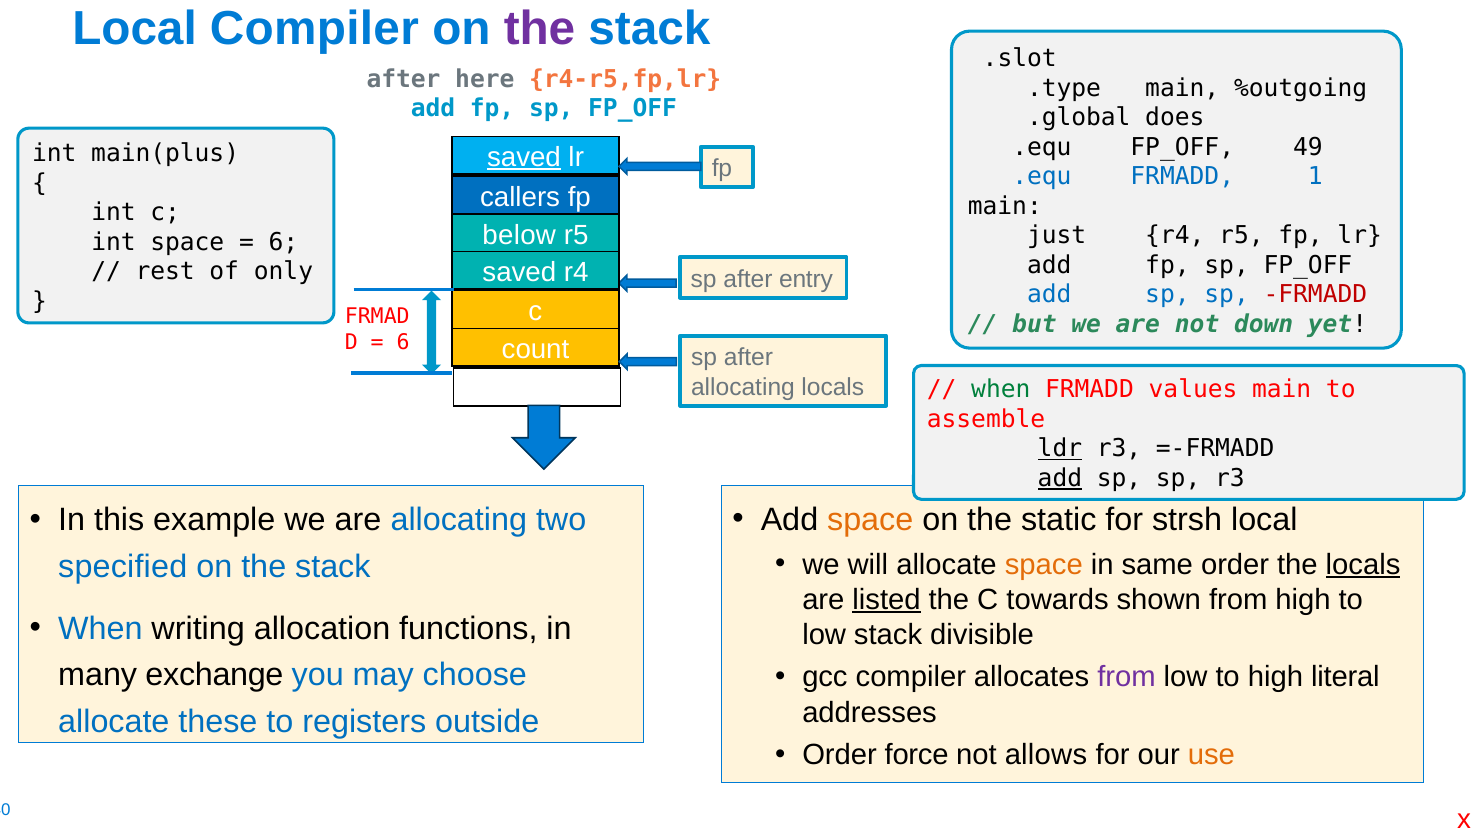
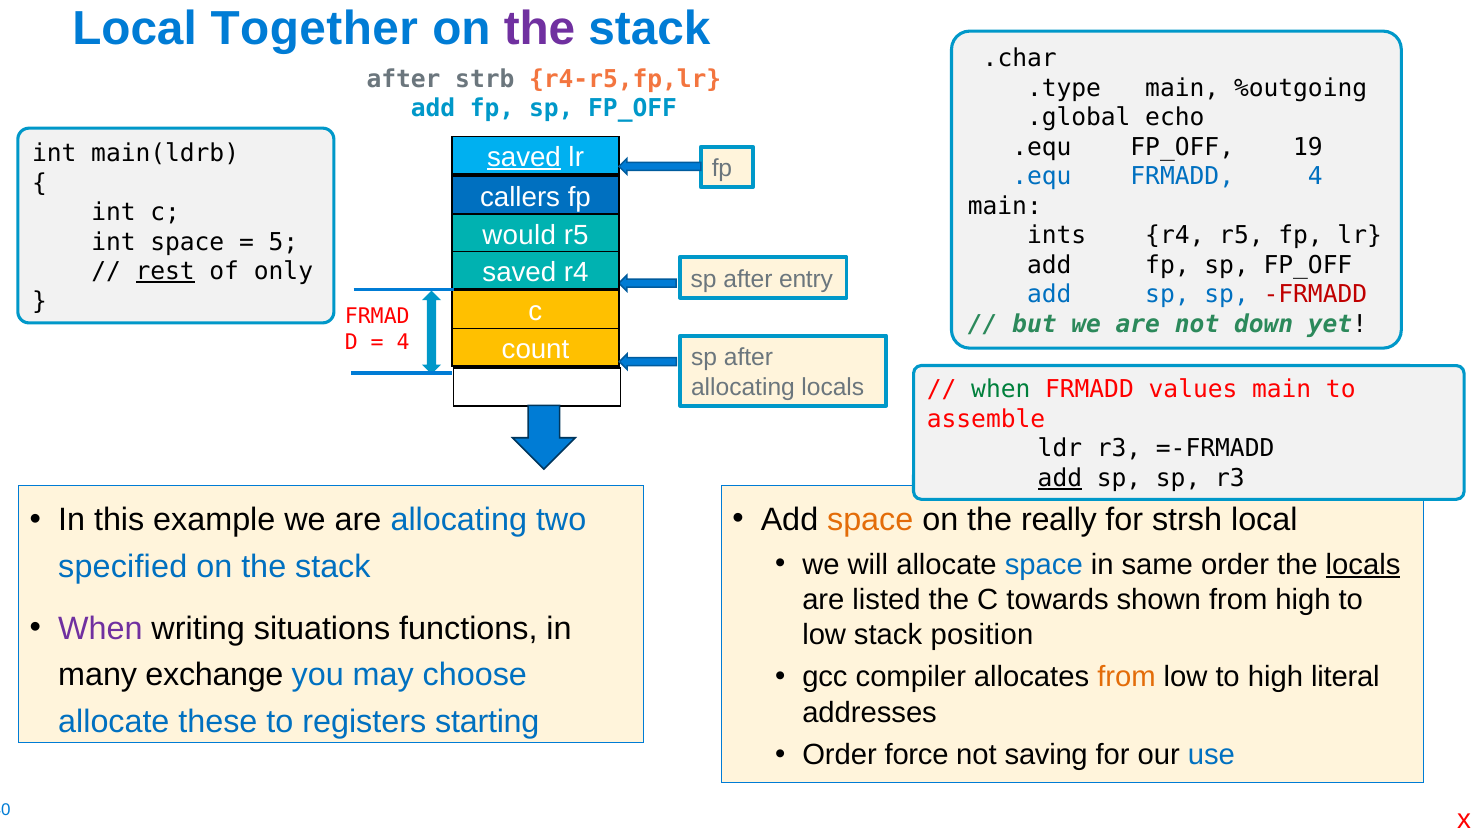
Local Compiler: Compiler -> Together (314, 29)
.slot: .slot -> .char (1020, 58)
here: here -> strb (485, 79)
does: does -> echo (1175, 118)
49: 49 -> 19 (1308, 147)
main(plus: main(plus -> main(ldrb (165, 153)
FRMADD 1: 1 -> 4 (1315, 177)
below: below -> would (519, 235)
just: just -> ints (1057, 236)
6: 6 -> 5 (283, 242)
rest underline: none -> present (165, 272)
6: 6 -> 4 (403, 342)
ldr underline: present -> none (1060, 449)
static: static -> really (1059, 520)
space colour: orange -> blue (1044, 565)
listed underline: present -> none (887, 600)
When colour: blue -> purple (100, 629)
allocation: allocation -> situations (322, 629)
divisible: divisible -> position (982, 635)
from colour: purple -> orange (1126, 678)
outside: outside -> starting (487, 722)
allows: allows -> saving (1046, 755)
use colour: orange -> blue (1211, 755)
